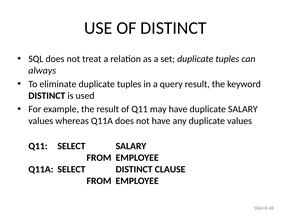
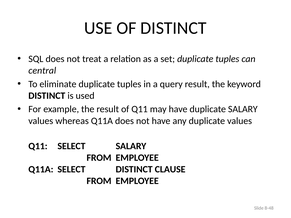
always: always -> central (42, 71)
